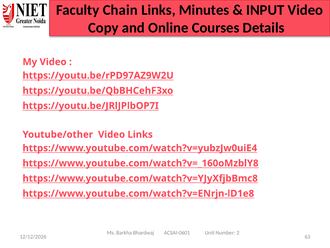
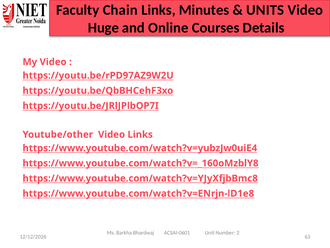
INPUT: INPUT -> UNITS (265, 10)
Copy: Copy -> Huge (103, 28)
